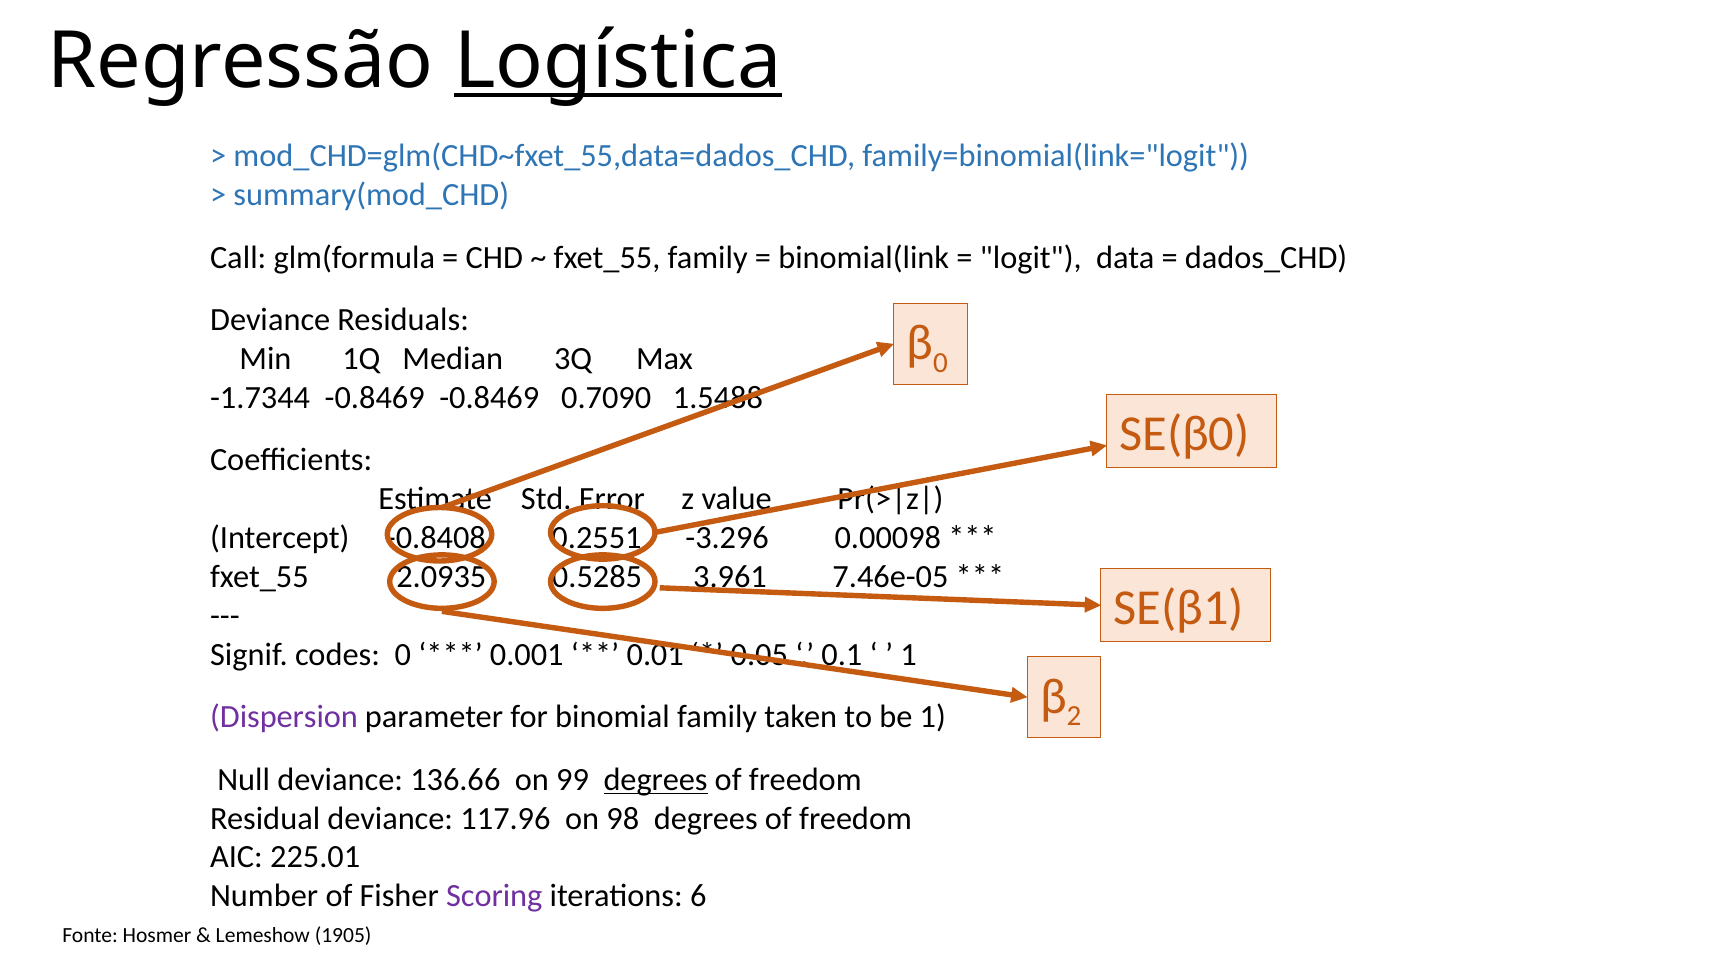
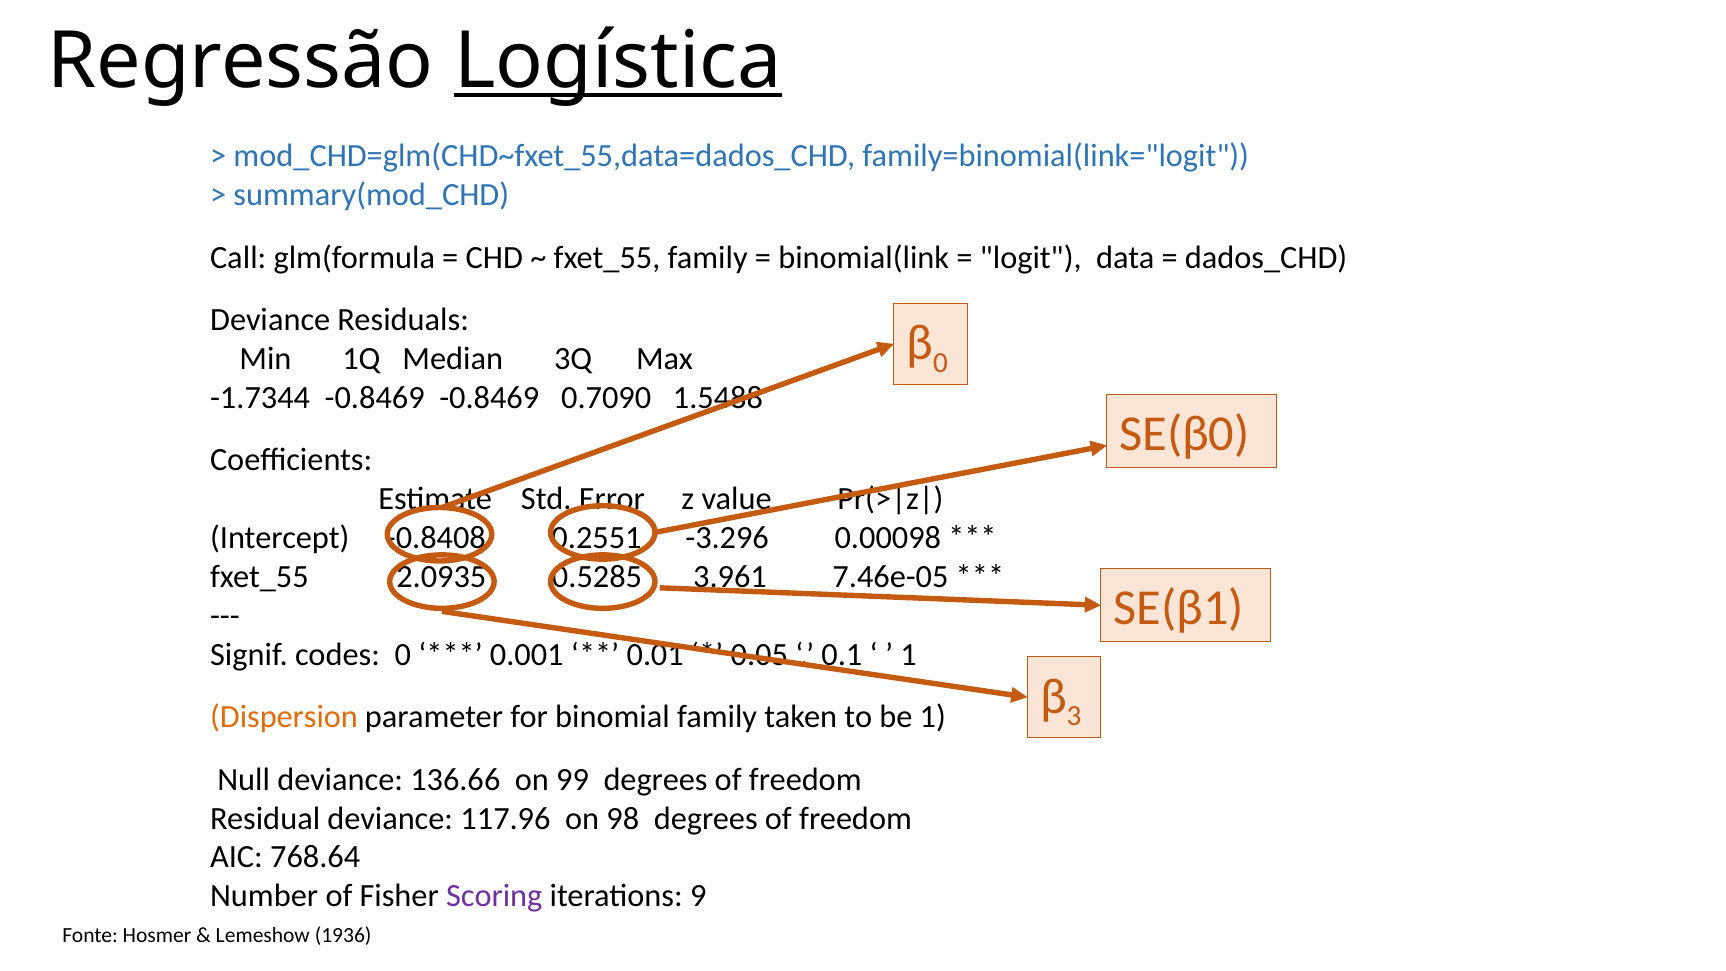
2: 2 -> 3 (1074, 716)
Dispersion colour: purple -> orange (284, 717)
degrees underline: present -> none (656, 779)
225.01: 225.01 -> 768.64 (315, 857)
6: 6 -> 9 (698, 896)
1905: 1905 -> 1936 (343, 936)
